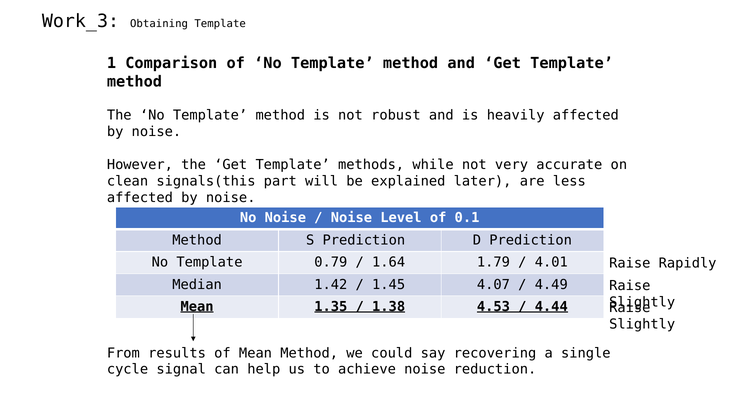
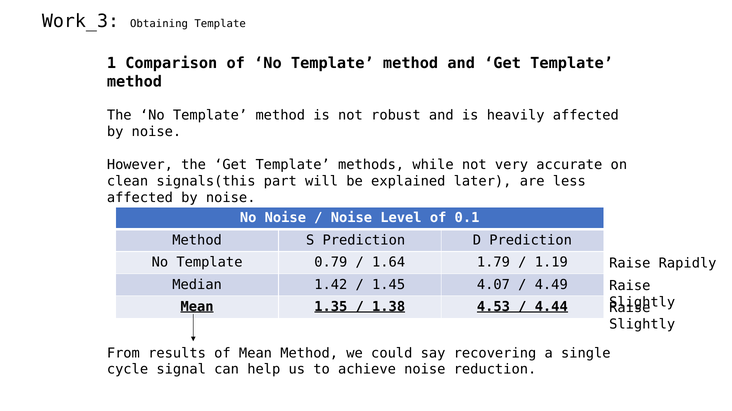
4.01: 4.01 -> 1.19 (551, 263)
